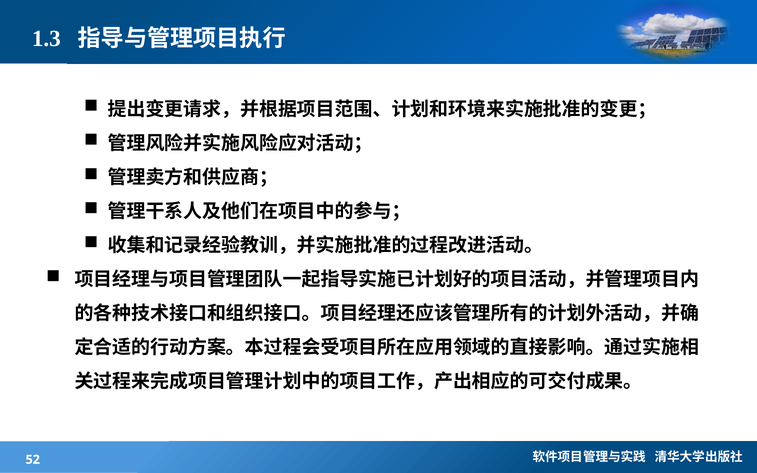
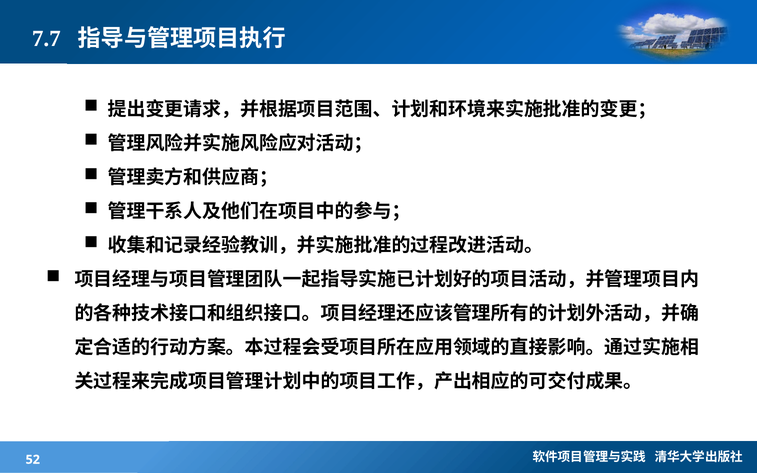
1.3: 1.3 -> 7.7 (46, 38)
